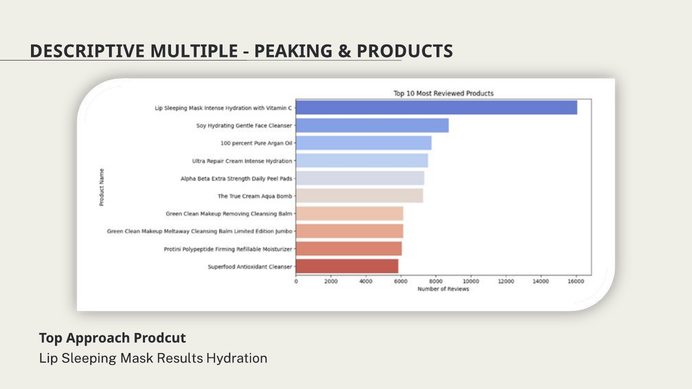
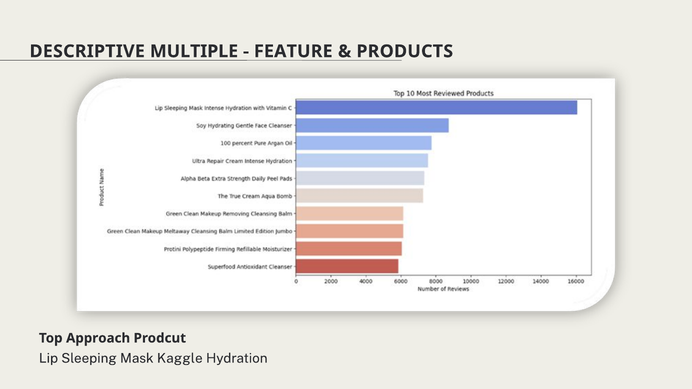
PEAKING: PEAKING -> FEATURE (293, 51)
Results: Results -> Kaggle (180, 359)
